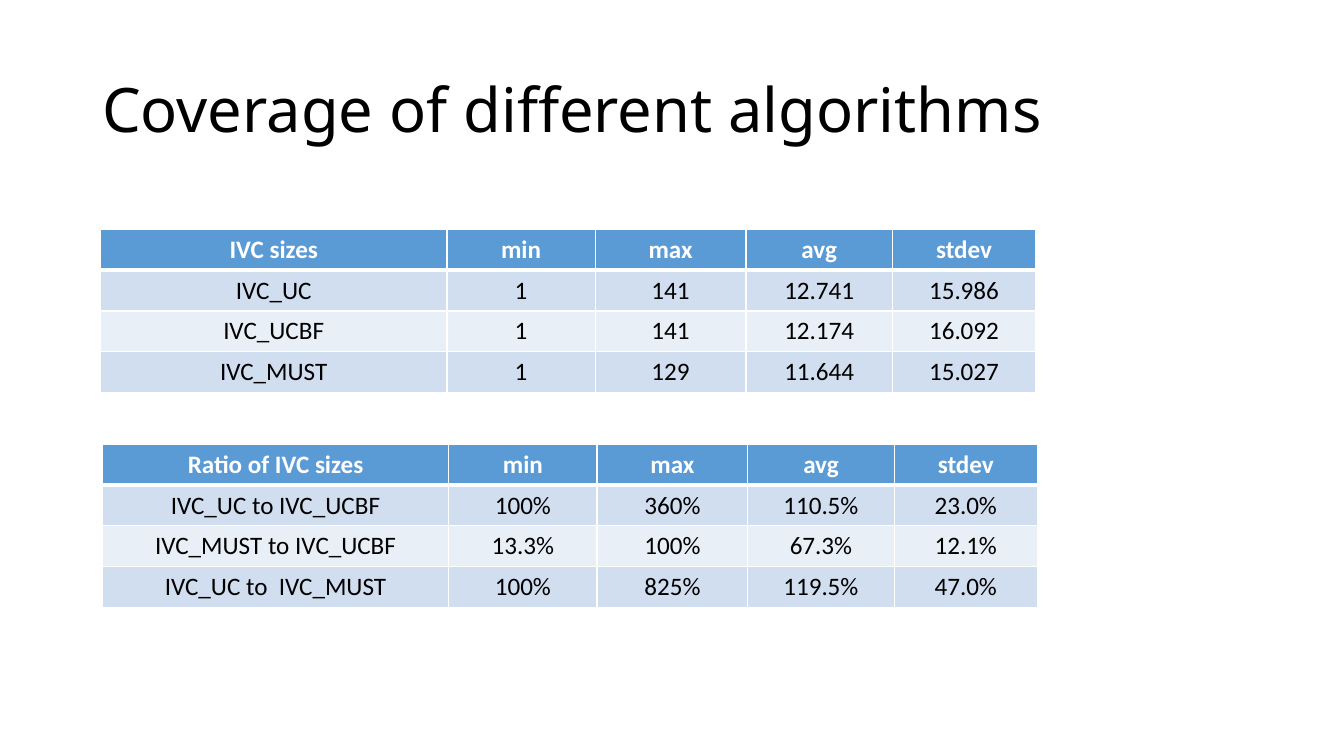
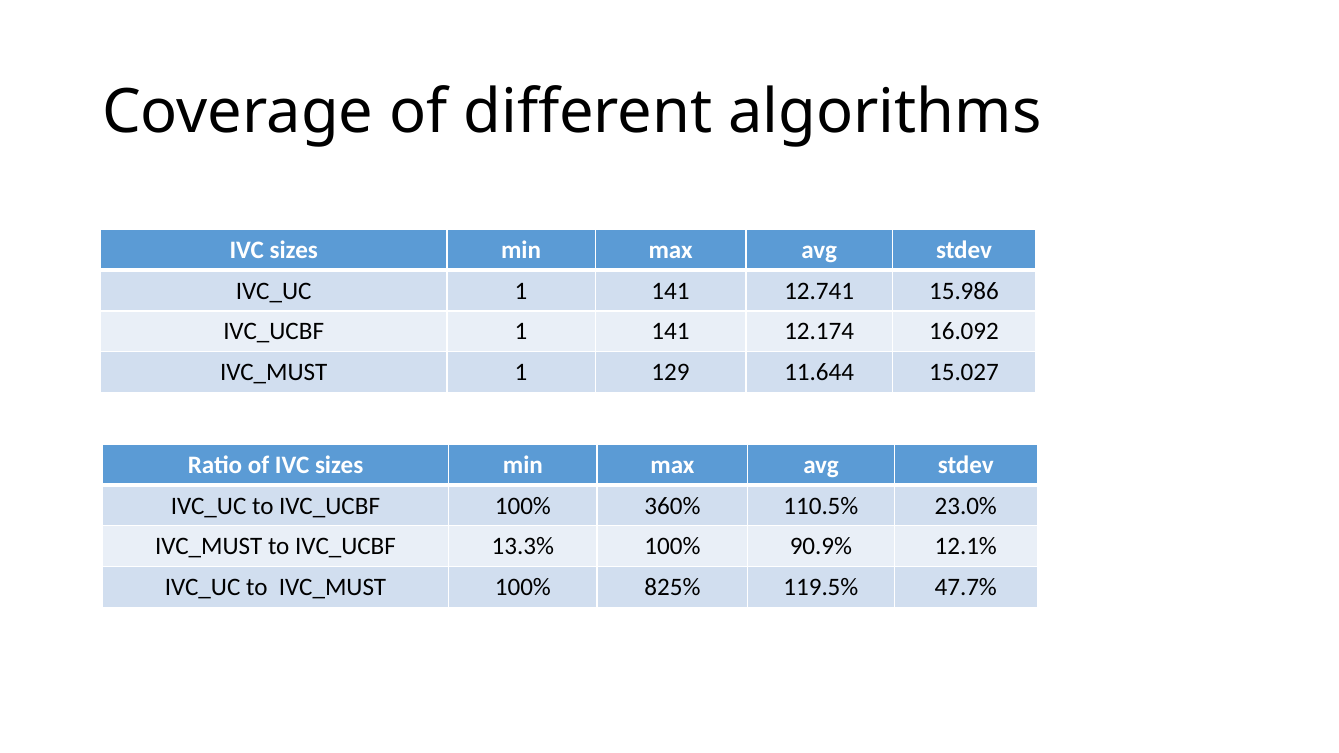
67.3%: 67.3% -> 90.9% (821, 547)
47.0%: 47.0% -> 47.7% (966, 587)
